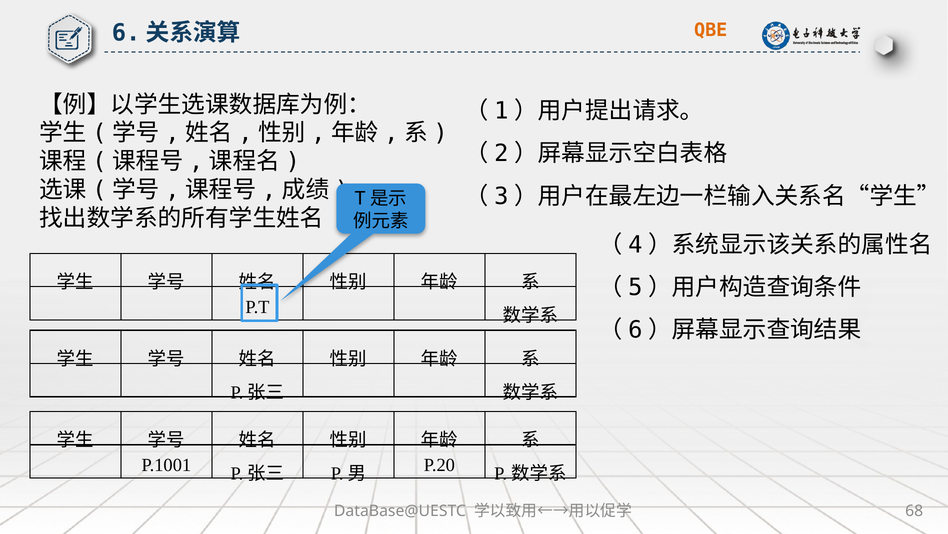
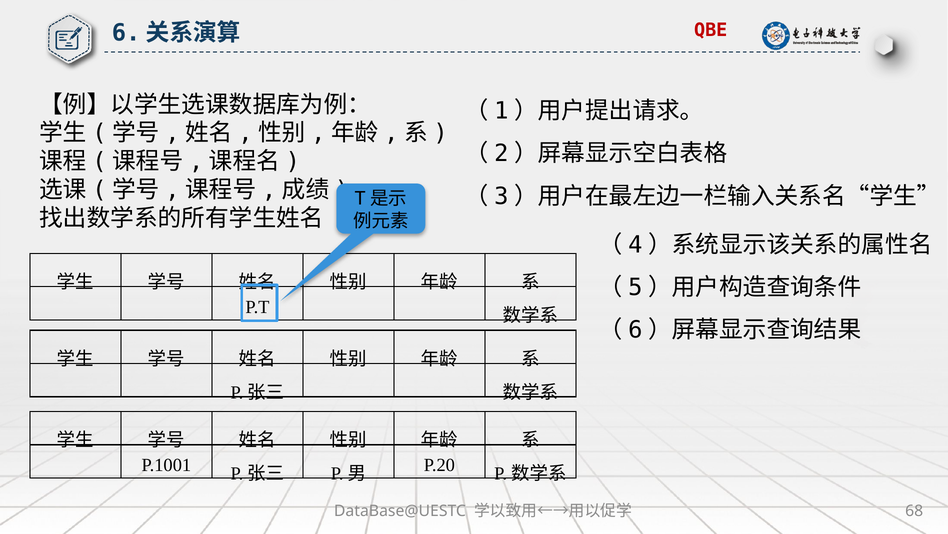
QBE colour: orange -> red (711, 30)
